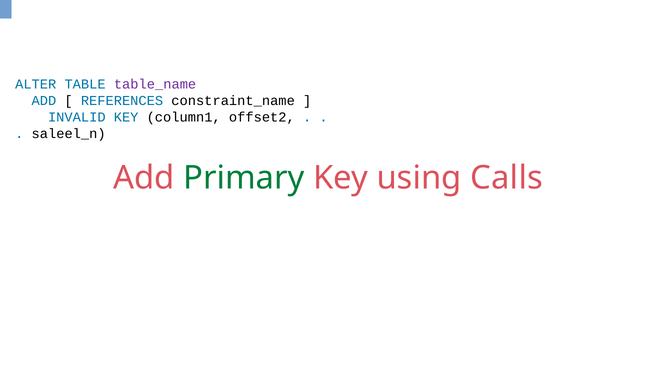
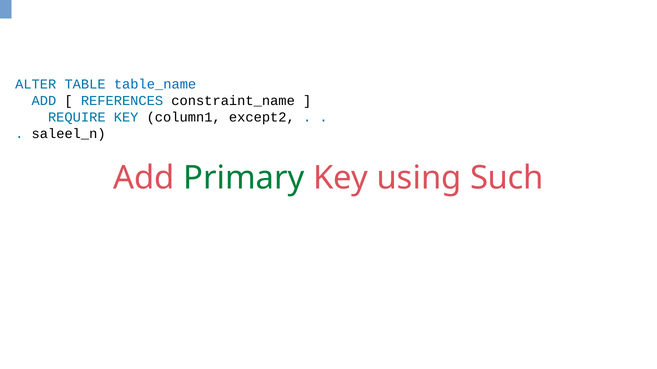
table_name colour: purple -> blue (155, 85)
INVALID: INVALID -> REQUIRE (77, 117)
offset2: offset2 -> except2 (262, 117)
Calls: Calls -> Such (507, 178)
